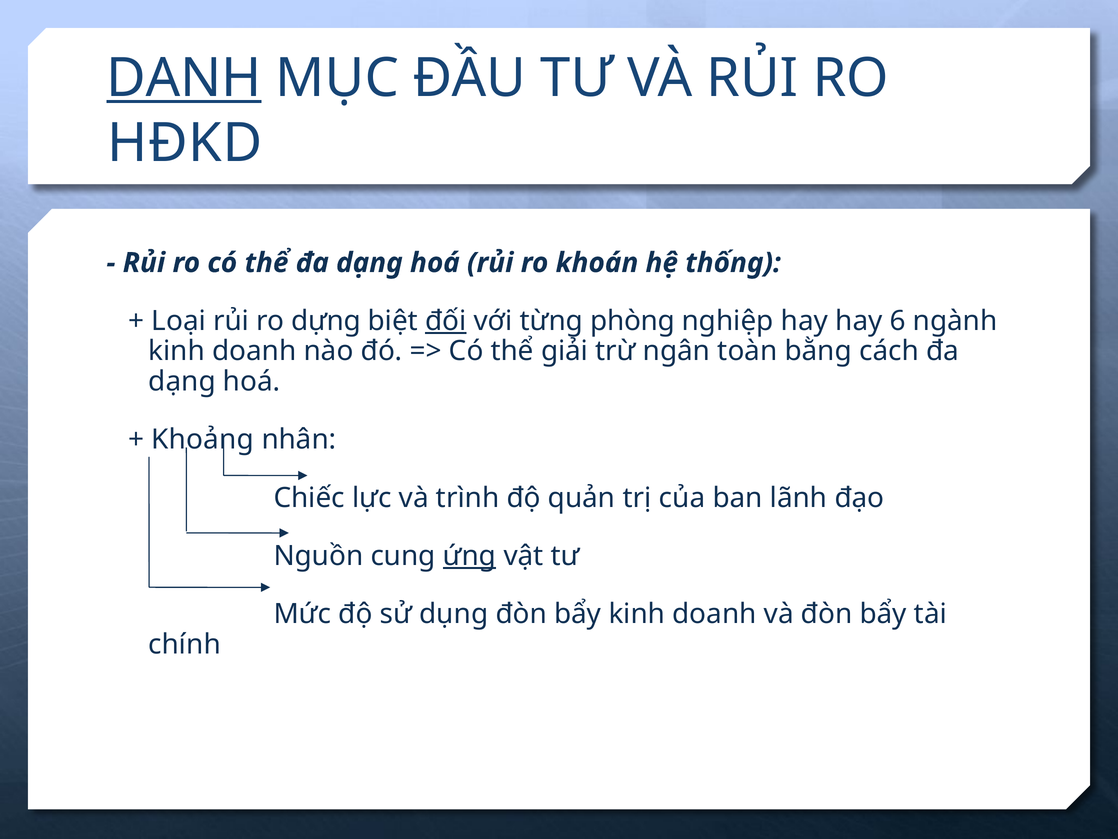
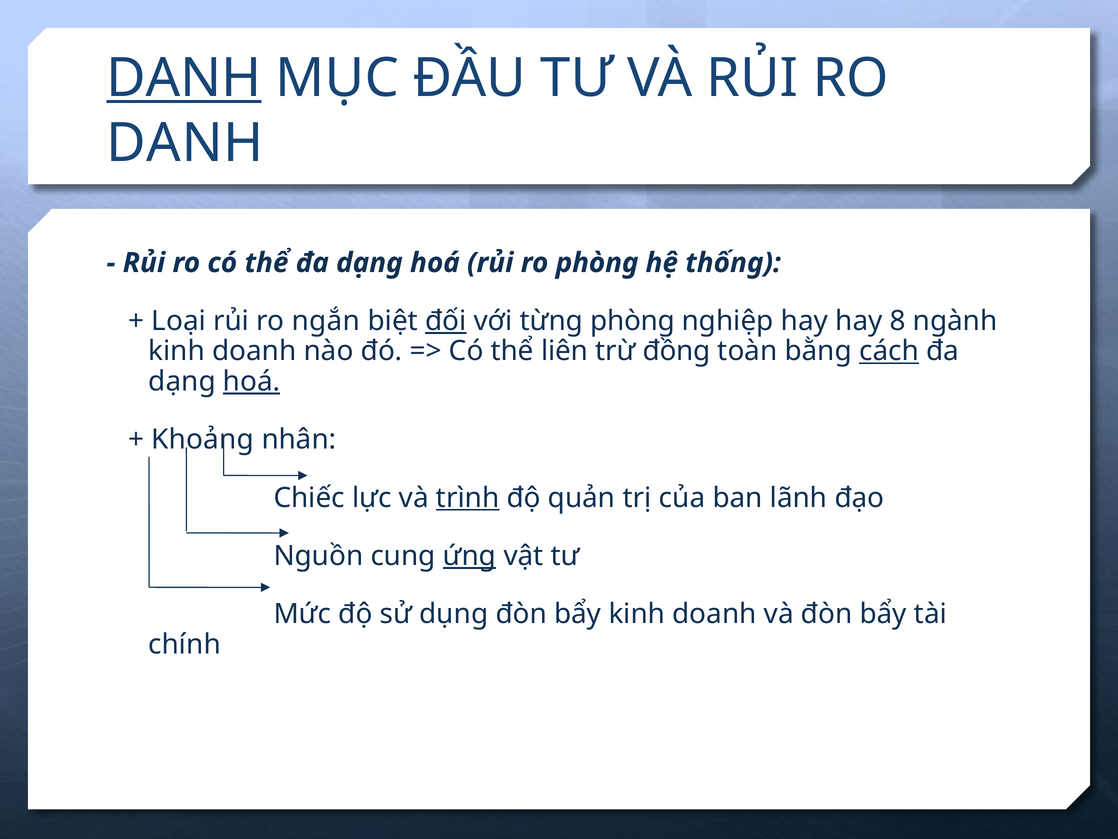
HĐKD: HĐKD -> DANH (185, 143)
ro khoán: khoán -> phòng (597, 263)
dựng: dựng -> ngắn (326, 321)
6: 6 -> 8 (898, 321)
giải: giải -> liên (565, 351)
ngân: ngân -> đồng (677, 351)
cách underline: none -> present (889, 351)
hoá underline: none -> present (252, 381)
trình underline: none -> present (468, 498)
